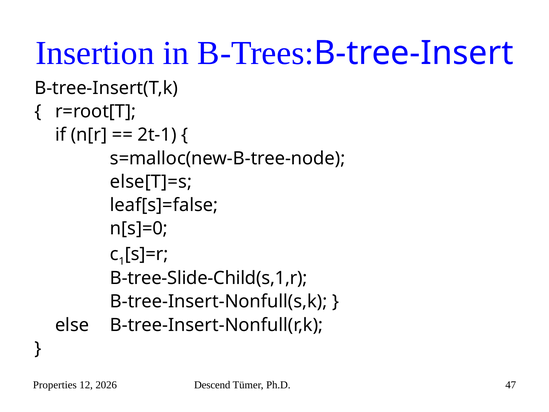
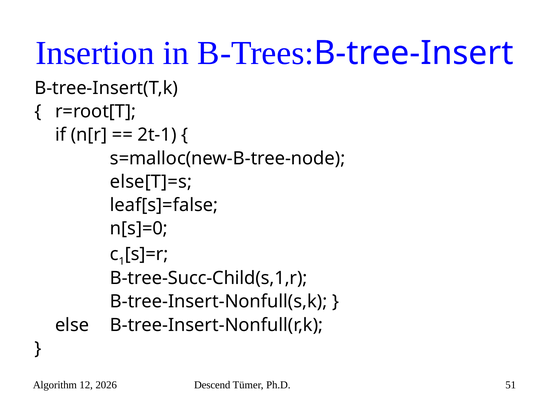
B-tree-Slide-Child(s,1,r: B-tree-Slide-Child(s,1,r -> B-tree-Succ-Child(s,1,r (209, 278)
Properties: Properties -> Algorithm (55, 385)
47: 47 -> 51 (511, 385)
